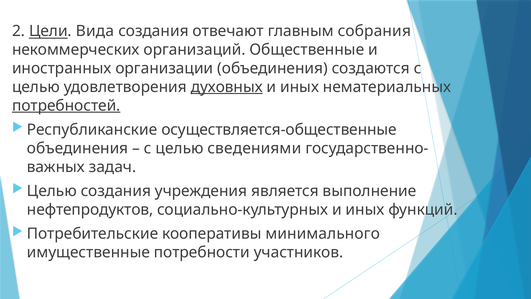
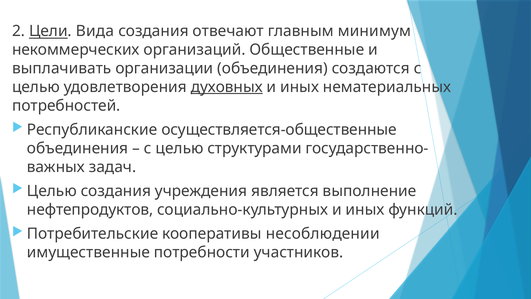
собрания: собрания -> минимум (374, 31)
иностранных: иностранных -> выплачивать (62, 68)
потребностей underline: present -> none (66, 105)
сведениями: сведениями -> структурами (255, 148)
минимального: минимального -> несоблюдении (323, 234)
